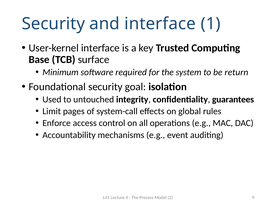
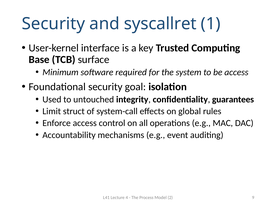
and interface: interface -> syscallret (160, 24)
be return: return -> access (236, 72)
pages: pages -> struct (74, 111)
